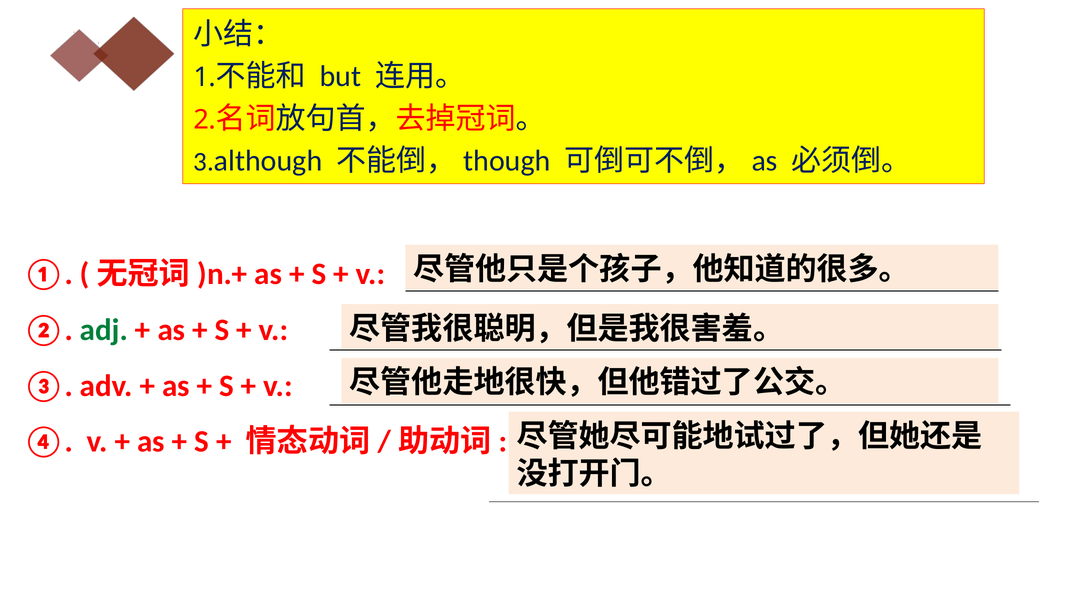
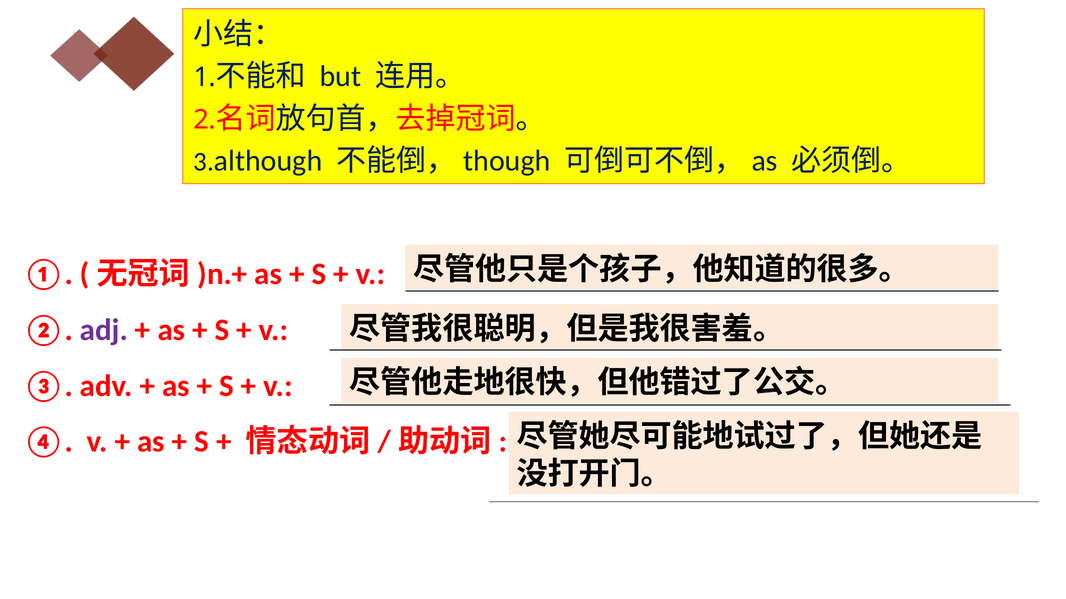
adj colour: green -> purple (104, 330)
